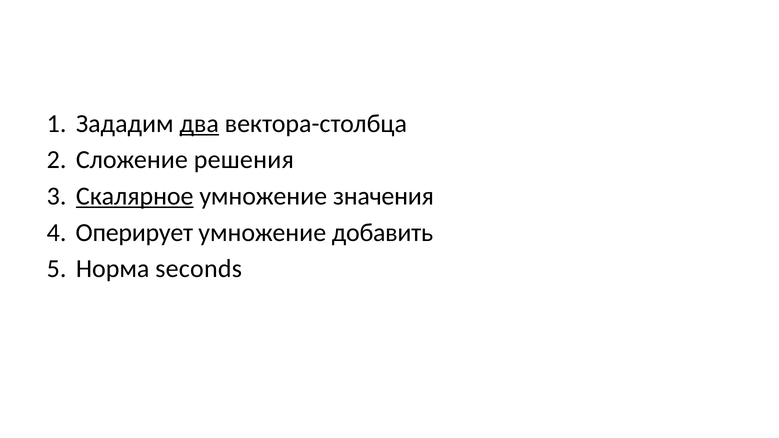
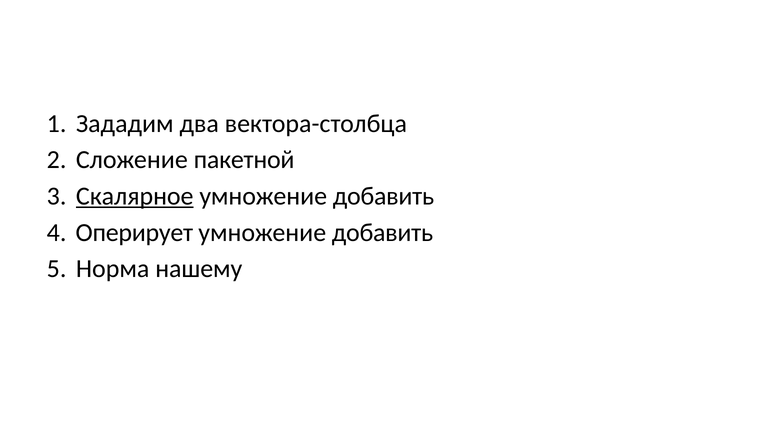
два underline: present -> none (199, 124)
решения: решения -> пакетной (244, 160)
значения: значения -> добавить (383, 196)
seconds: seconds -> нашему (199, 269)
